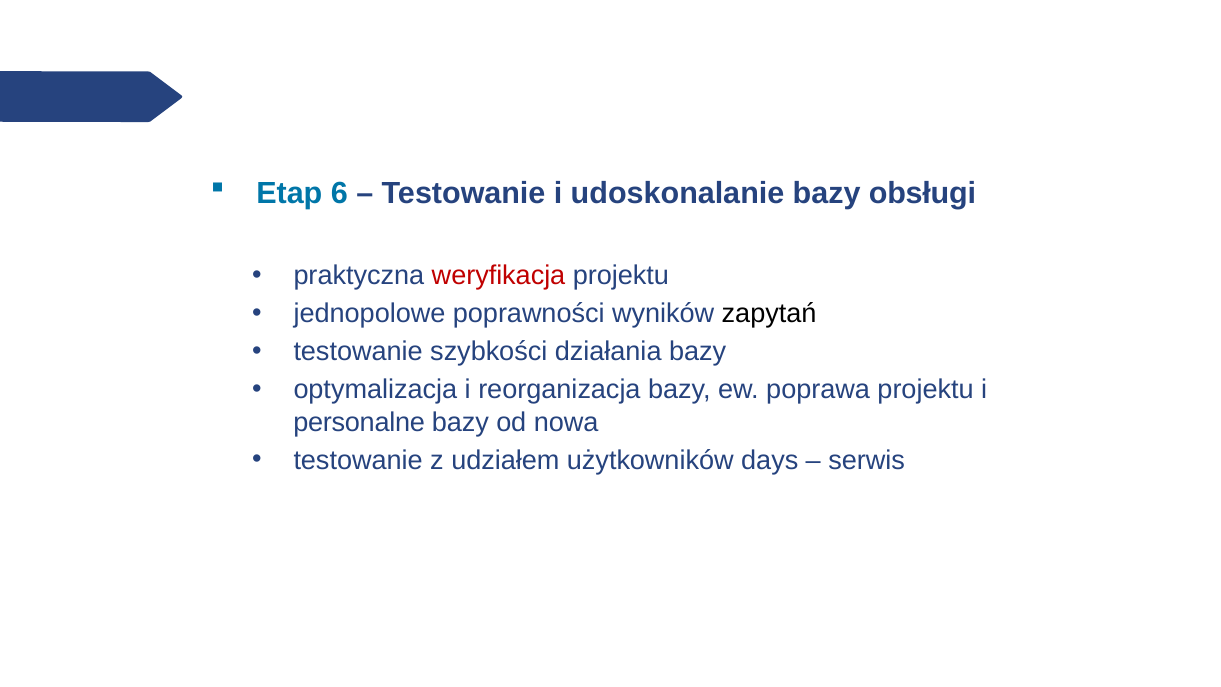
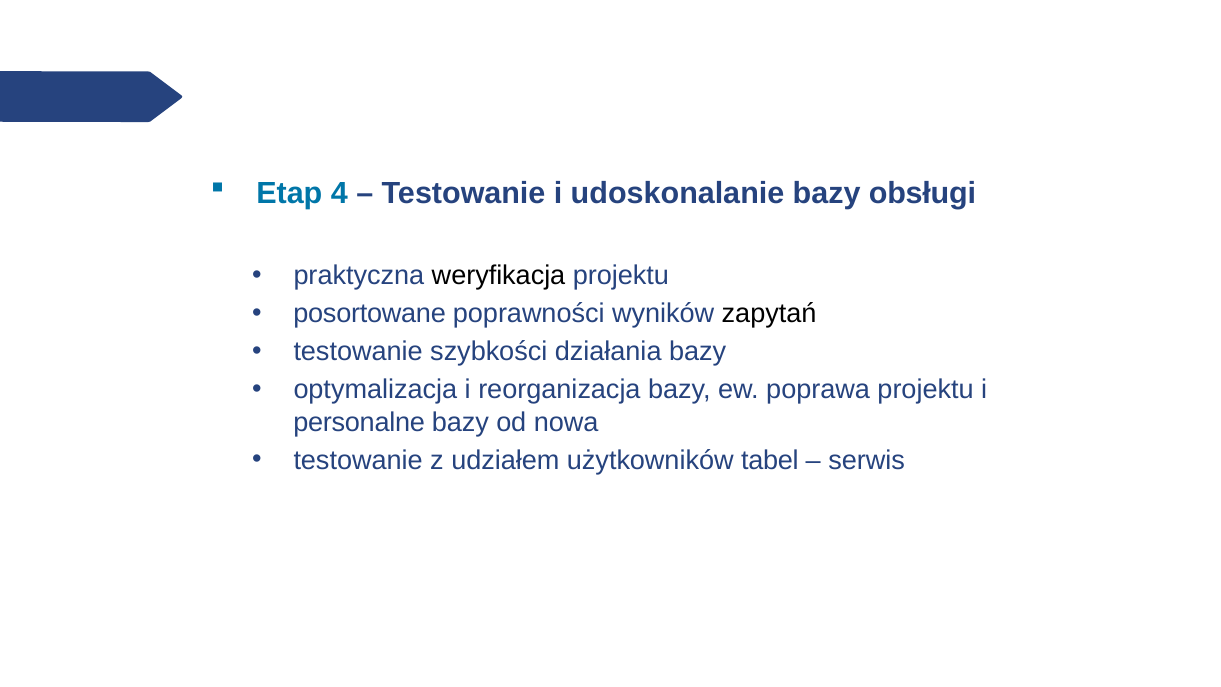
6: 6 -> 4 (339, 193)
weryfikacja colour: red -> black (499, 276)
jednopolowe: jednopolowe -> posortowane (370, 314)
days: days -> tabel (770, 460)
